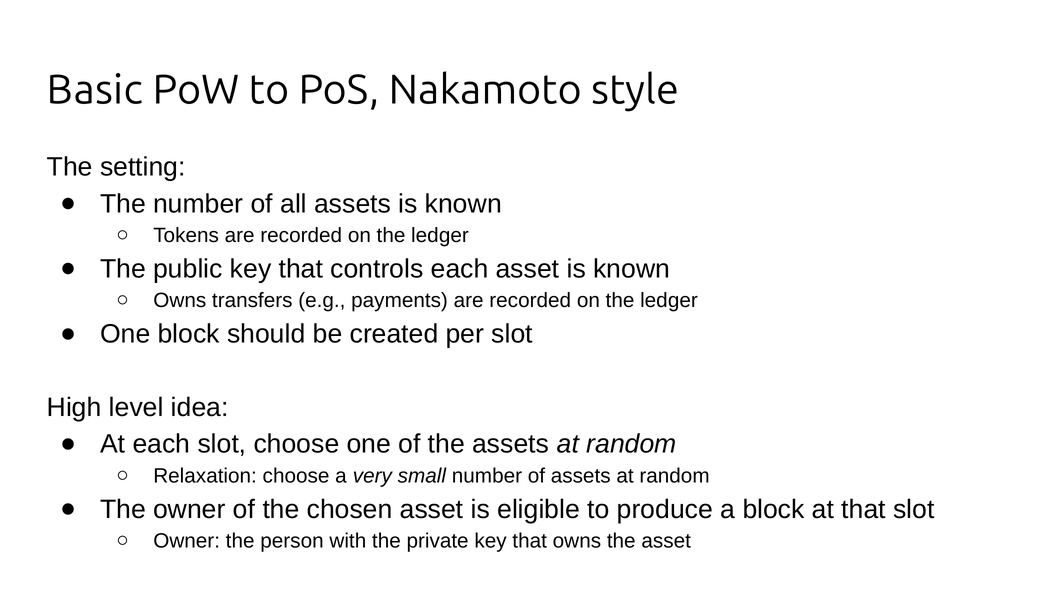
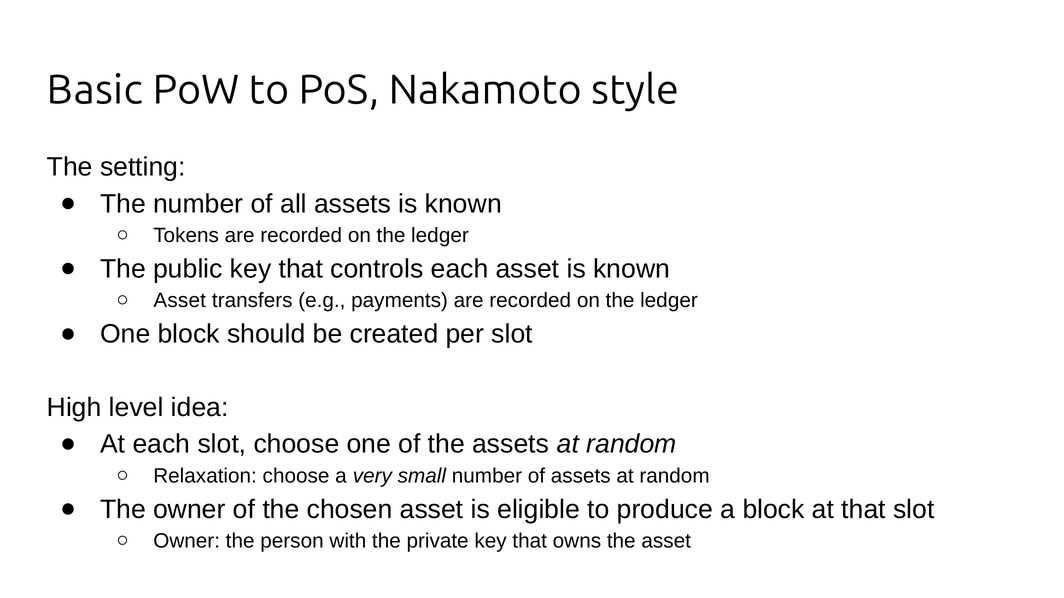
Owns: Owns -> Asset (180, 301)
